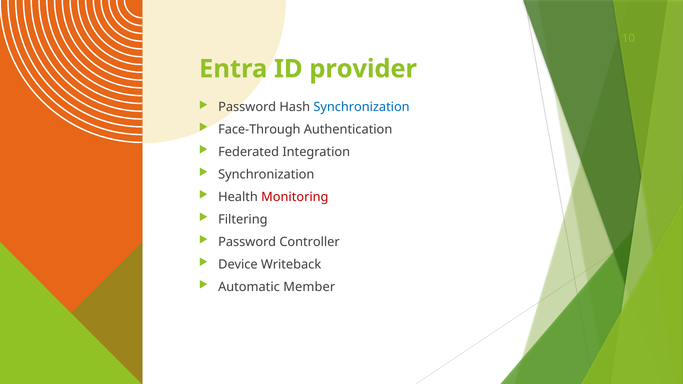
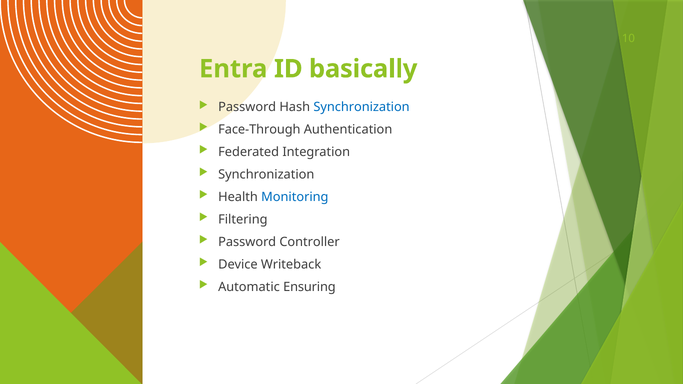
provider: provider -> basically (363, 69)
Monitoring colour: red -> blue (295, 197)
Member: Member -> Ensuring (309, 287)
